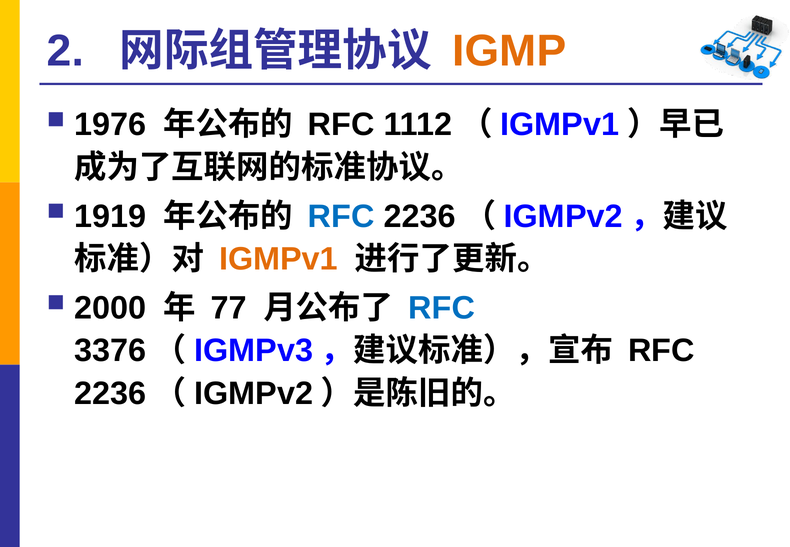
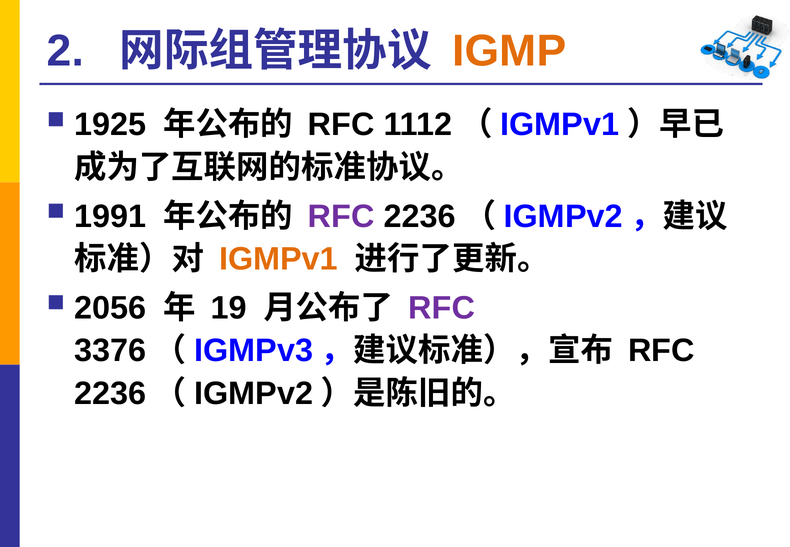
1976: 1976 -> 1925 (110, 125)
1919: 1919 -> 1991 (110, 216)
RFC colour: blue -> purple (341, 216)
2000: 2000 -> 2056 (110, 308)
77: 77 -> 19 (229, 308)
RFC colour: blue -> purple (442, 308)
